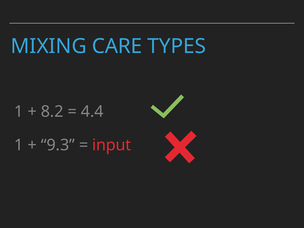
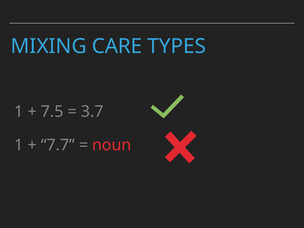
8.2: 8.2 -> 7.5 (52, 112)
4.4: 4.4 -> 3.7 (92, 112)
9.3: 9.3 -> 7.7 (58, 145)
input: input -> noun (112, 145)
